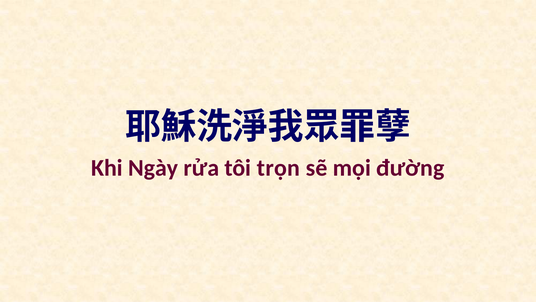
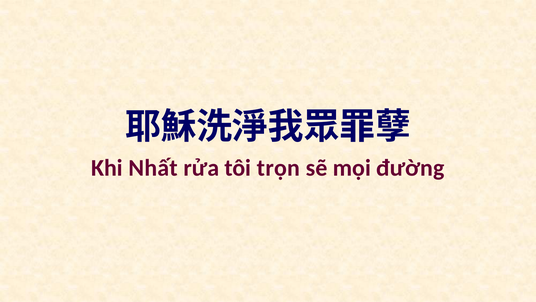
Ngày: Ngày -> Nhất (153, 168)
